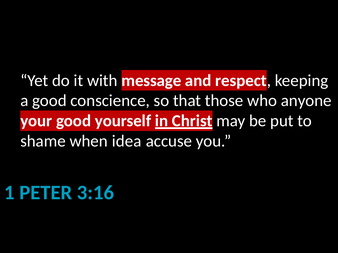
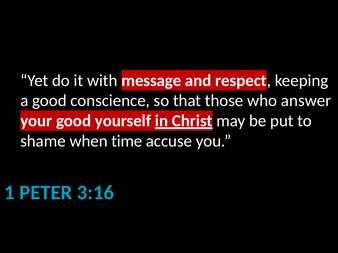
anyone: anyone -> answer (306, 101)
idea: idea -> time (127, 141)
